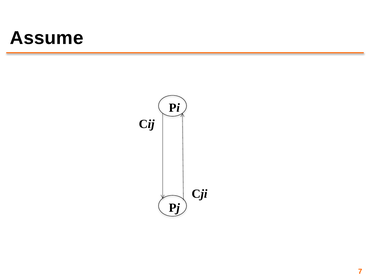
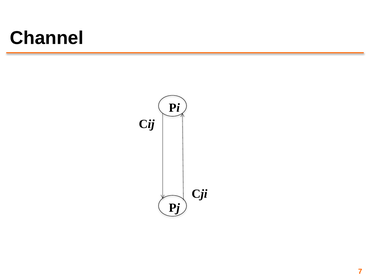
Assume: Assume -> Channel (47, 38)
